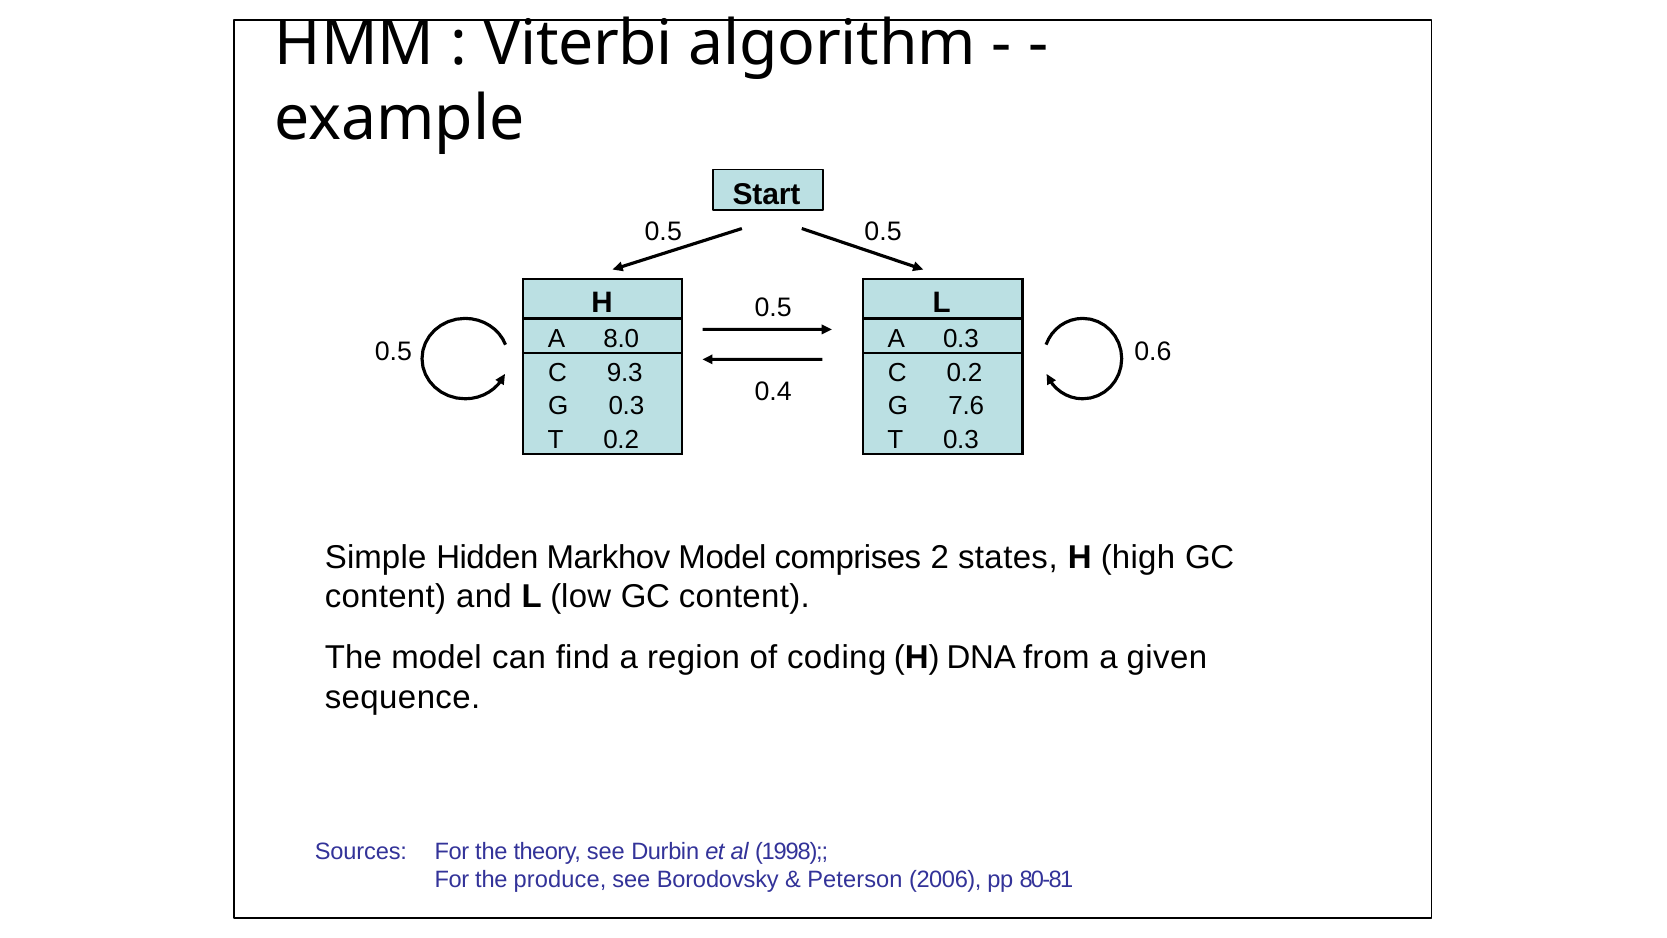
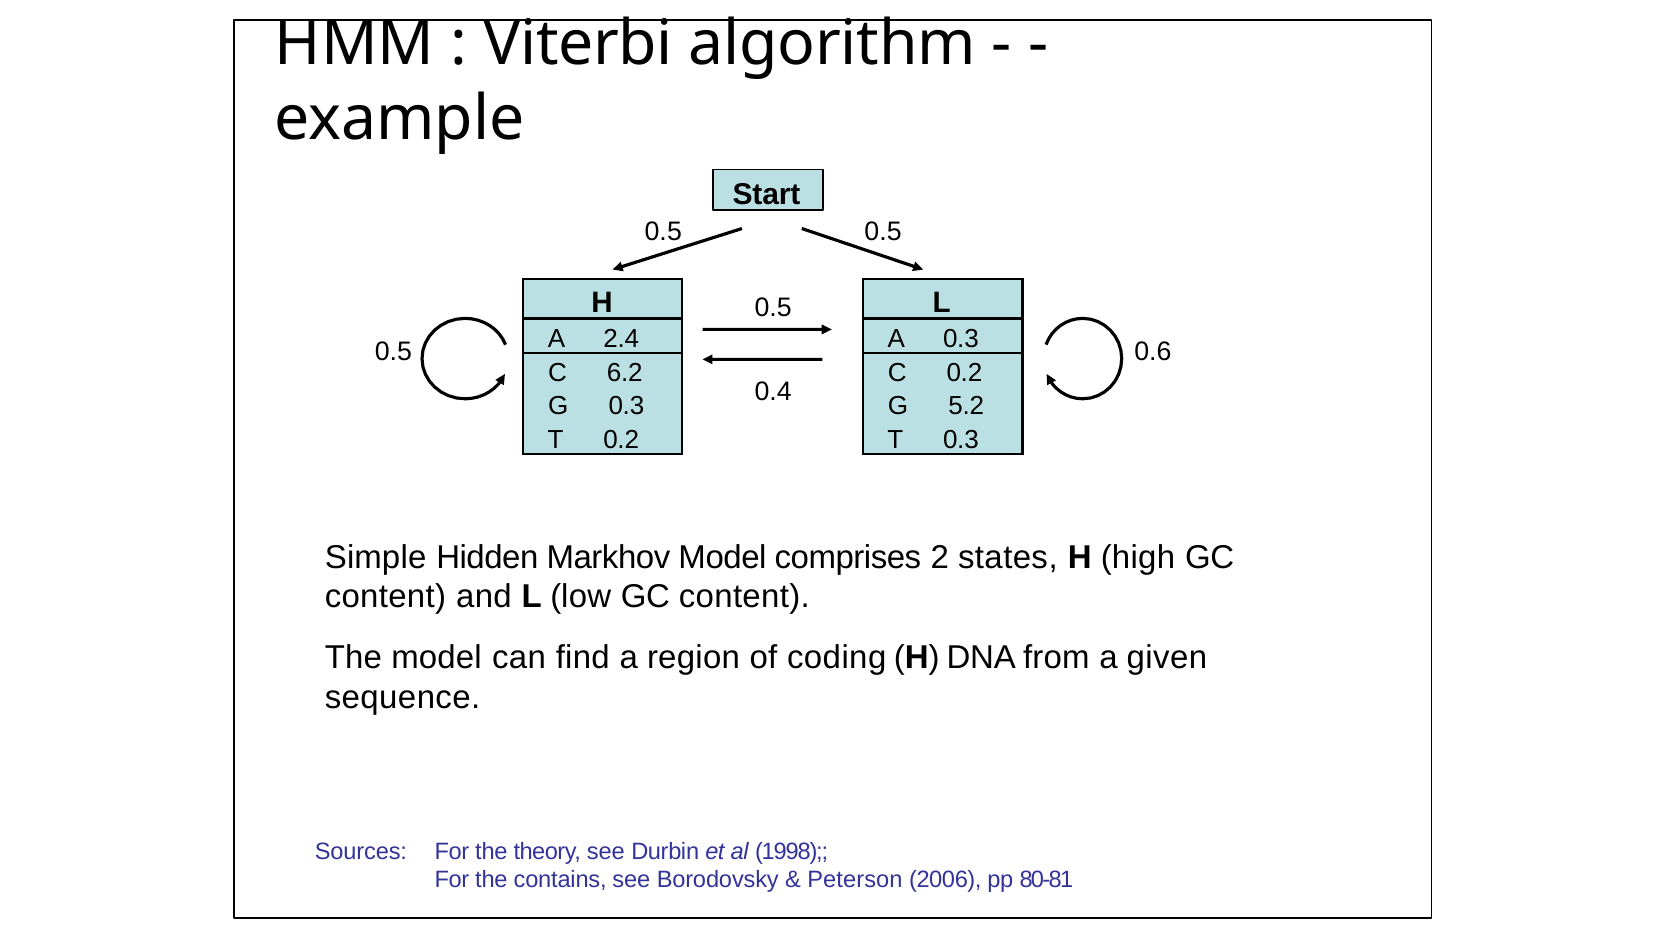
8.0: 8.0 -> 2.4 (621, 339)
9.3: 9.3 -> 6.2 (625, 373)
7.6: 7.6 -> 5.2 (966, 406)
produce: produce -> contains (560, 880)
